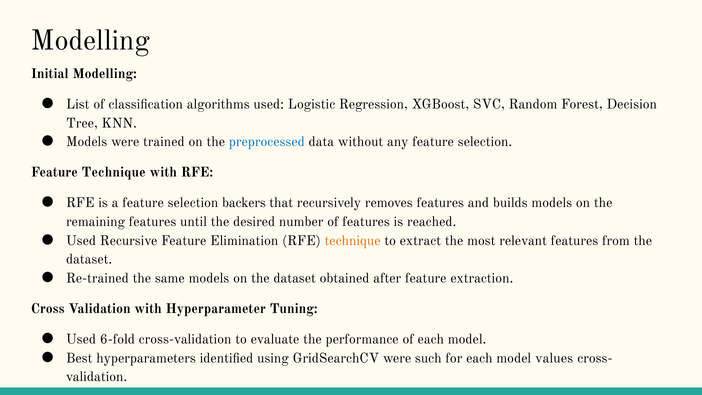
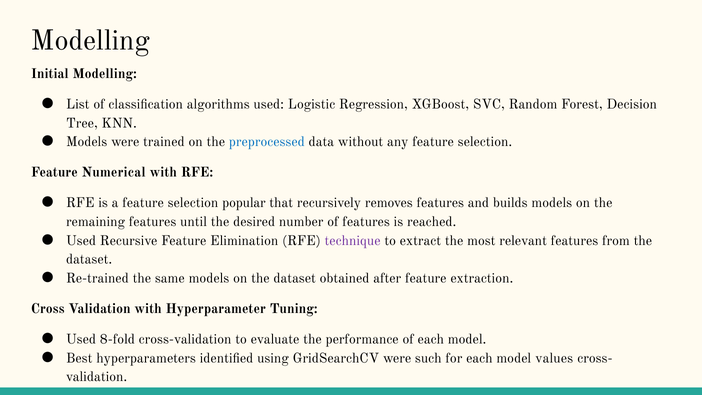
Feature Technique: Technique -> Numerical (114, 172)
backers: backers -> popular (244, 203)
technique colour: orange -> purple (353, 240)
6-fold: 6-fold -> 8-fold (117, 339)
